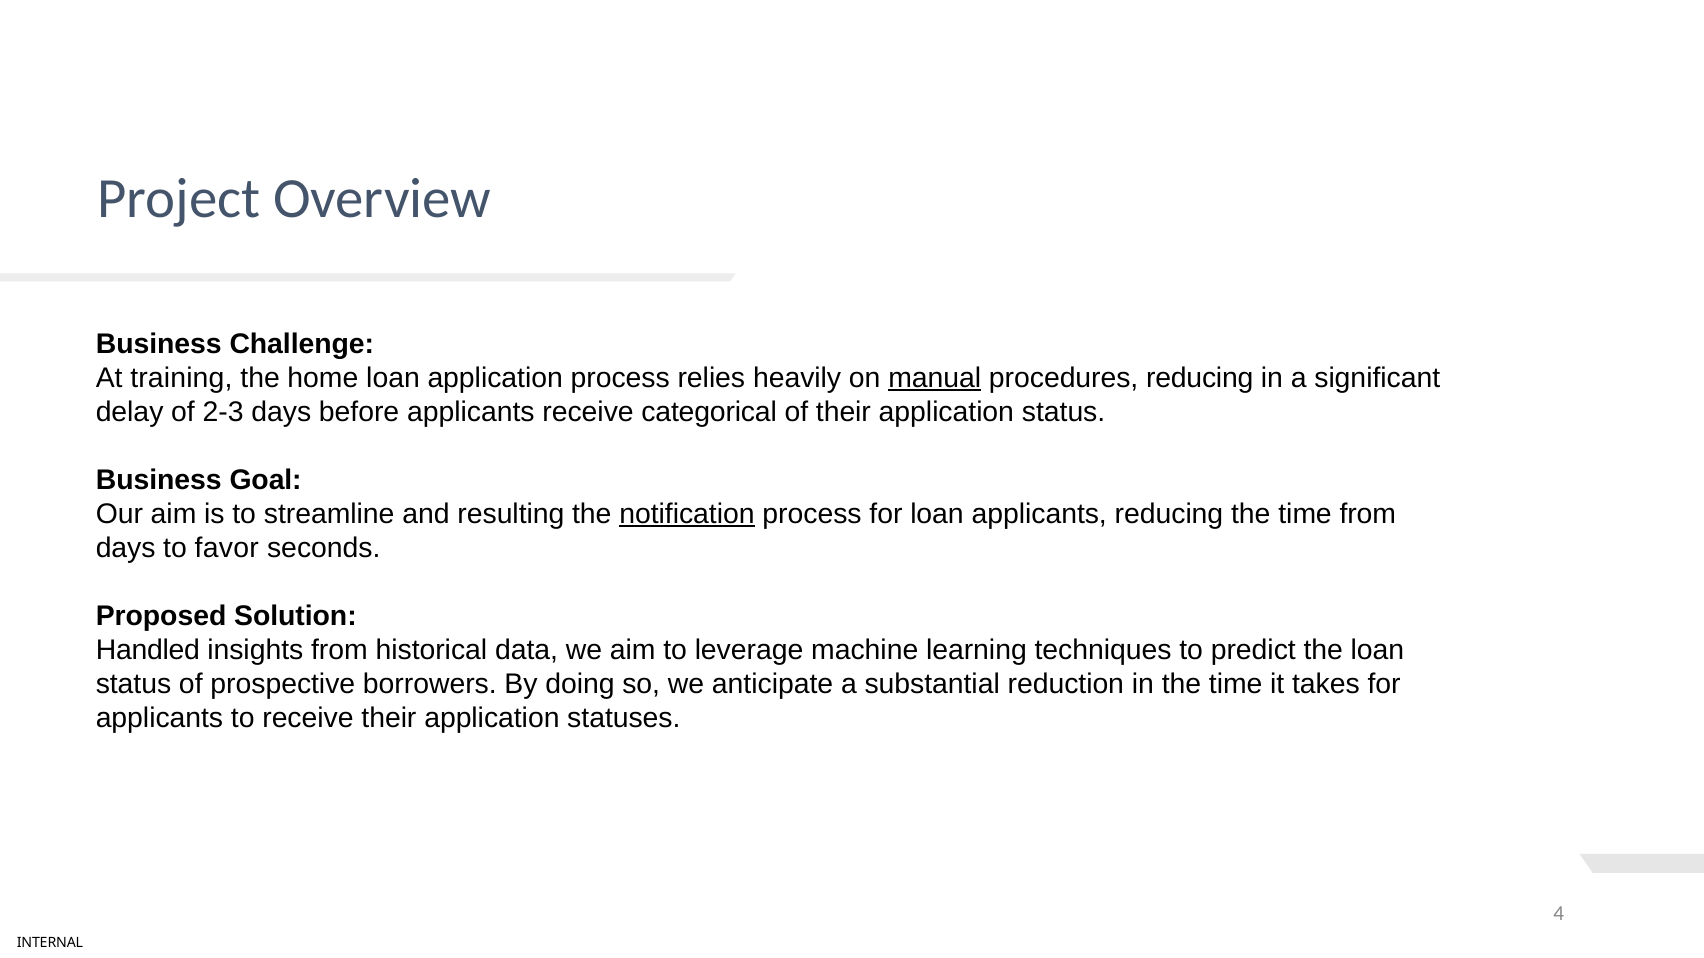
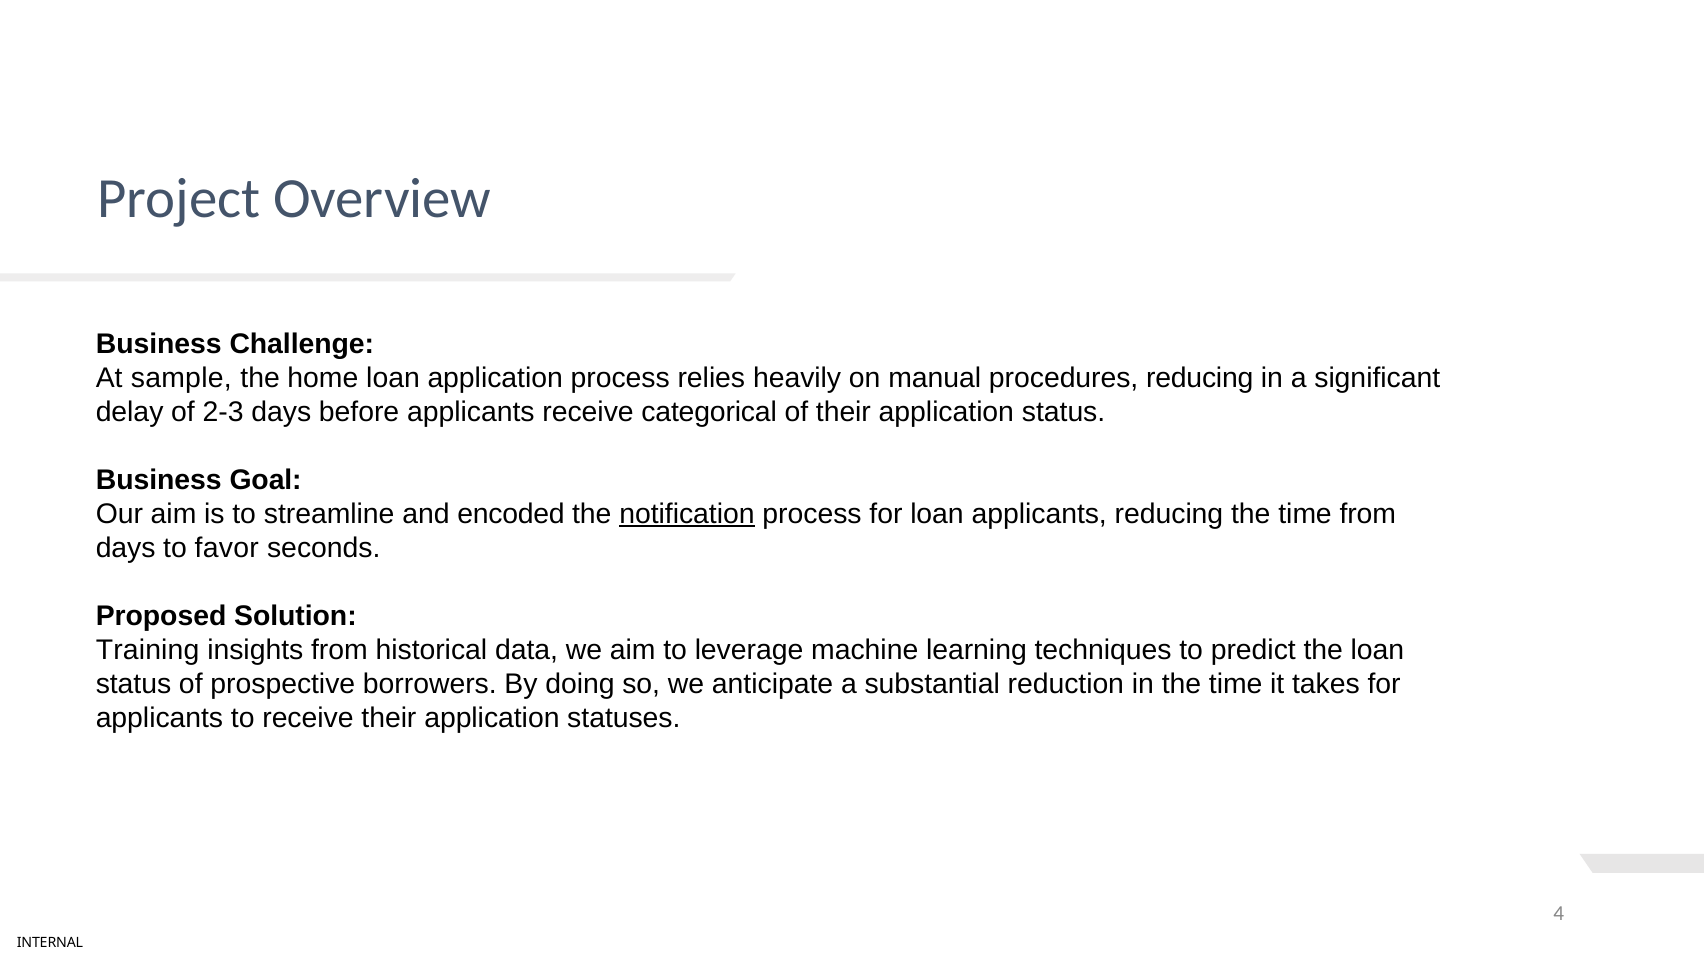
training: training -> sample (181, 378)
manual underline: present -> none (935, 378)
resulting: resulting -> encoded (511, 514)
Handled: Handled -> Training (148, 651)
